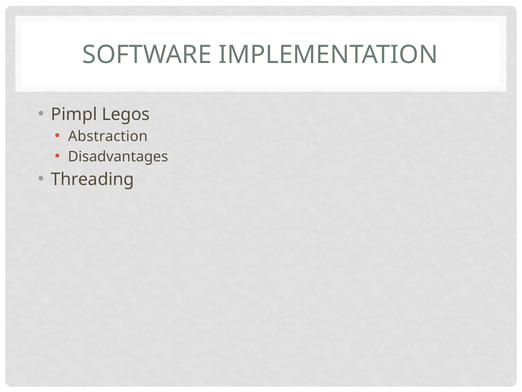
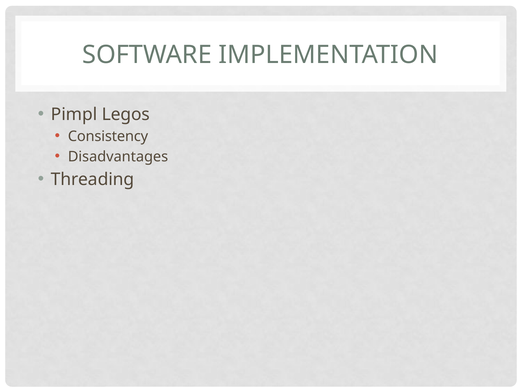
Abstraction: Abstraction -> Consistency (108, 136)
